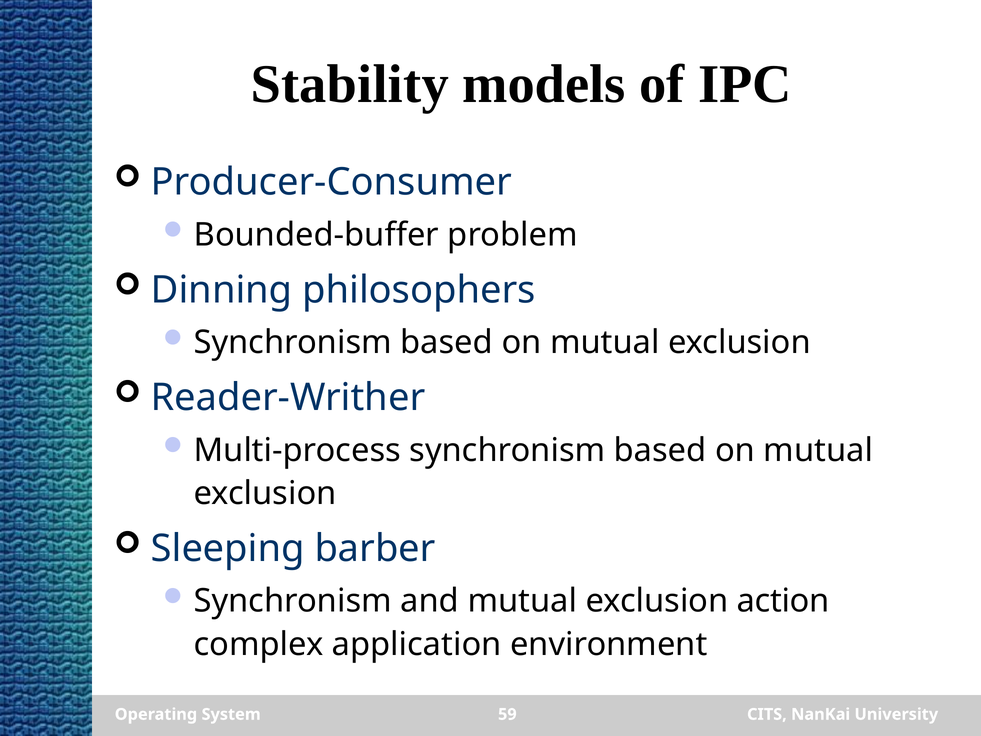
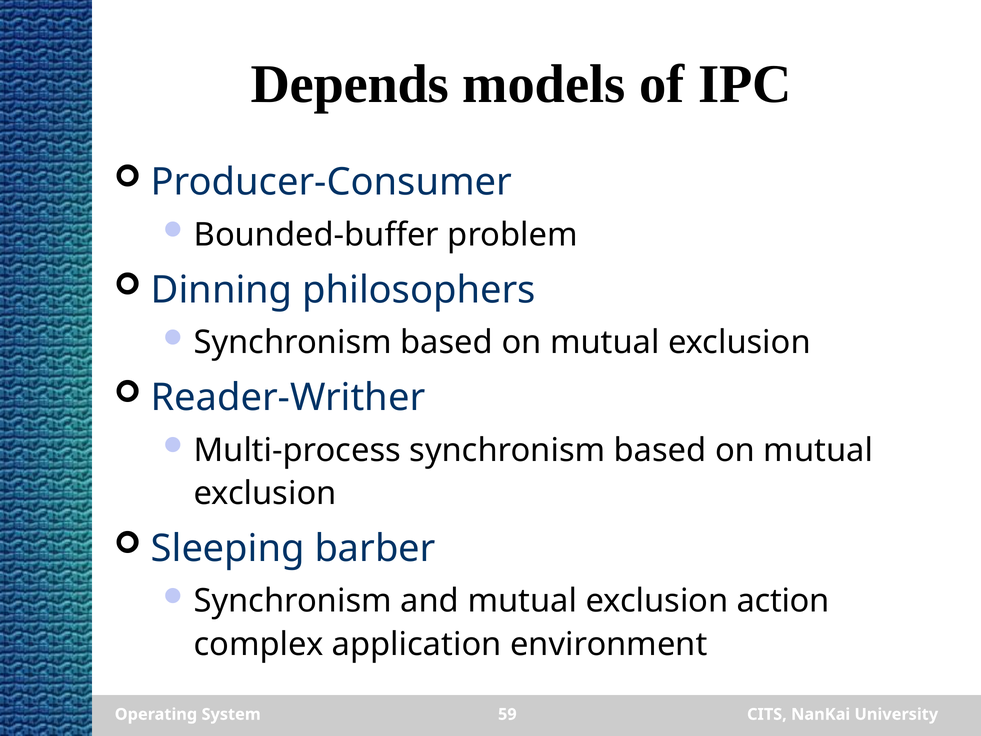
Stability: Stability -> Depends (350, 84)
